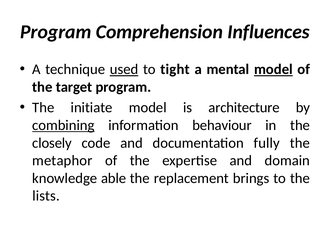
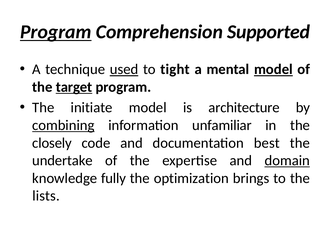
Program underline: none -> present (56, 32)
Influences: Influences -> Supported (269, 32)
target underline: none -> present (74, 87)
behaviour: behaviour -> unfamiliar (222, 125)
fully: fully -> best (267, 143)
metaphor: metaphor -> undertake (62, 160)
domain underline: none -> present (287, 160)
able: able -> fully (114, 178)
replacement: replacement -> optimization (191, 178)
